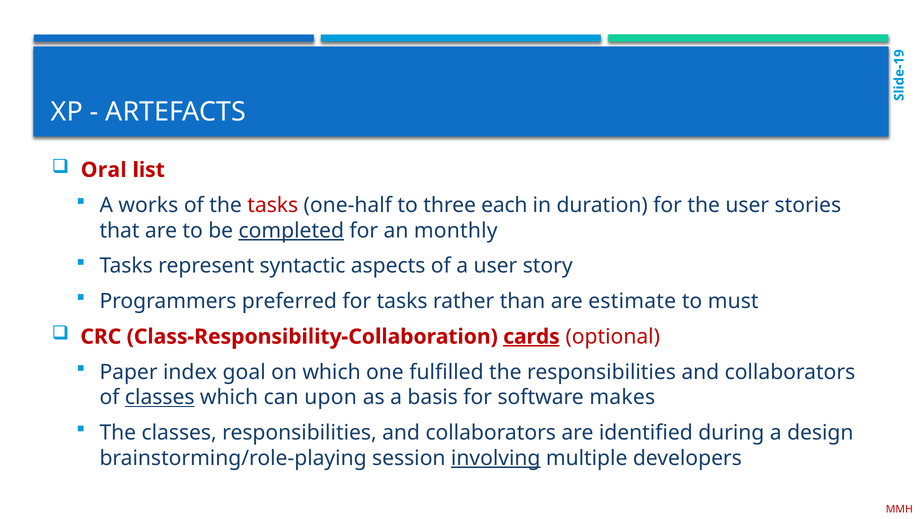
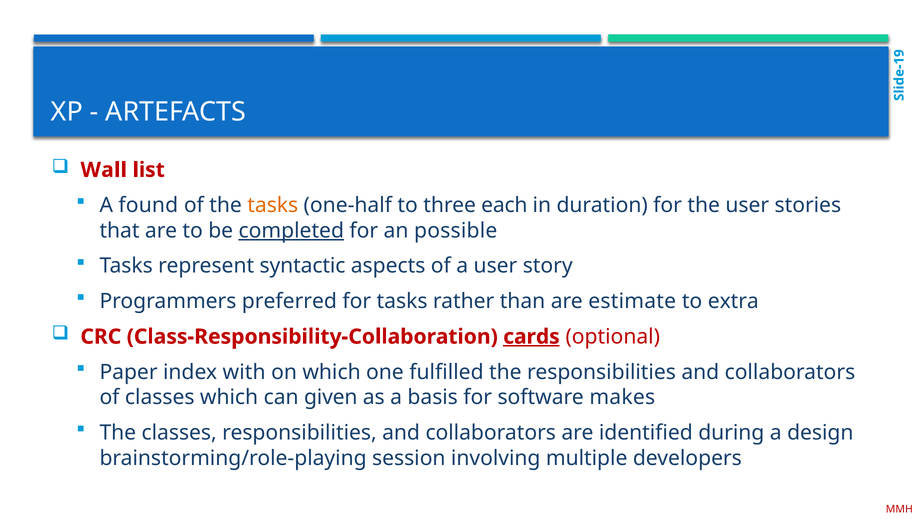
Oral: Oral -> Wall (104, 170)
works: works -> found (148, 205)
tasks colour: red -> orange (273, 205)
monthly: monthly -> possible (456, 230)
must: must -> extra (733, 301)
goal: goal -> with (244, 372)
classes underline: present -> none (160, 397)
upon: upon -> given (331, 397)
involving underline: present -> none (496, 458)
